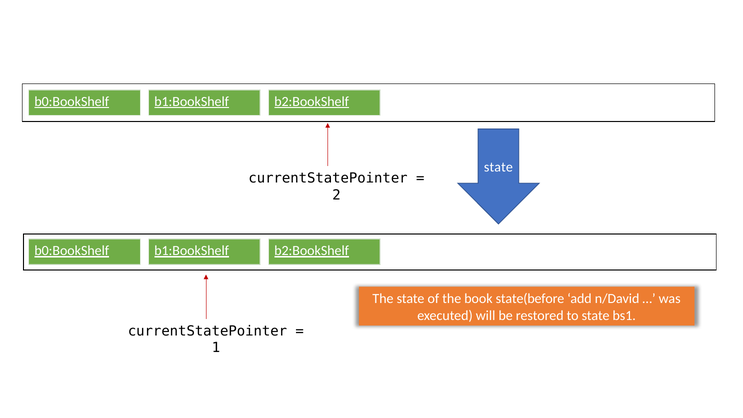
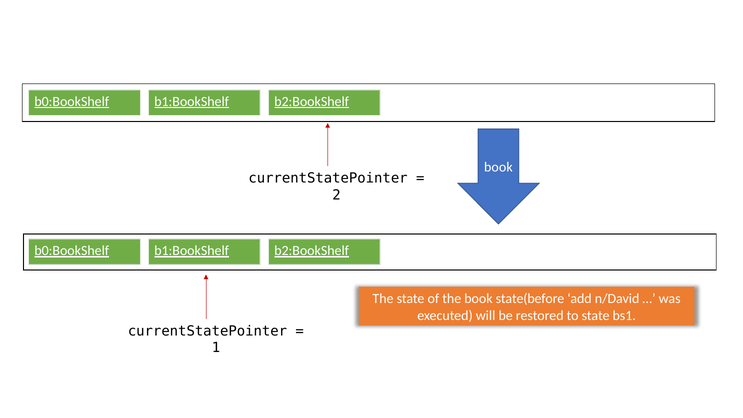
state: state -> book (498, 167)
